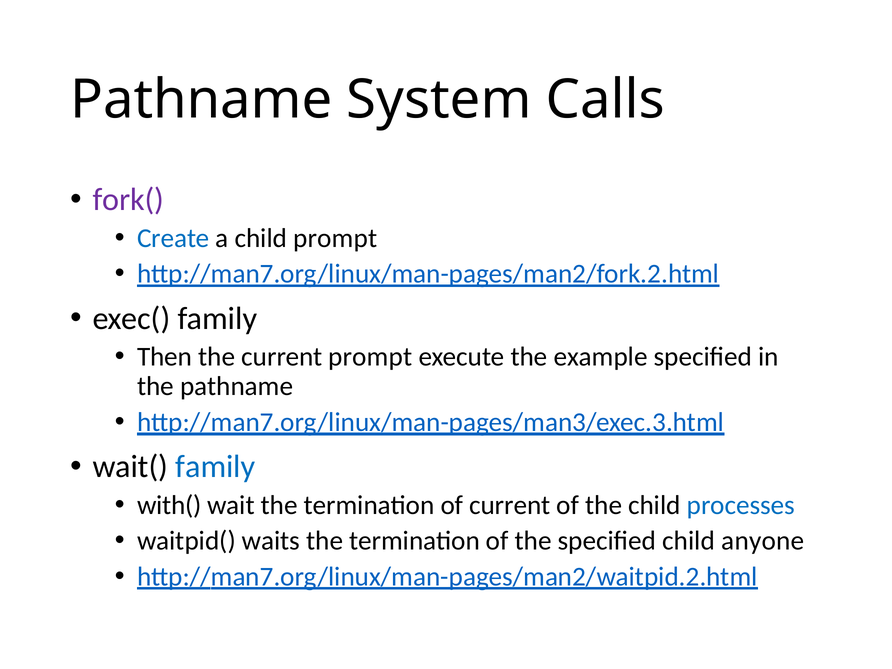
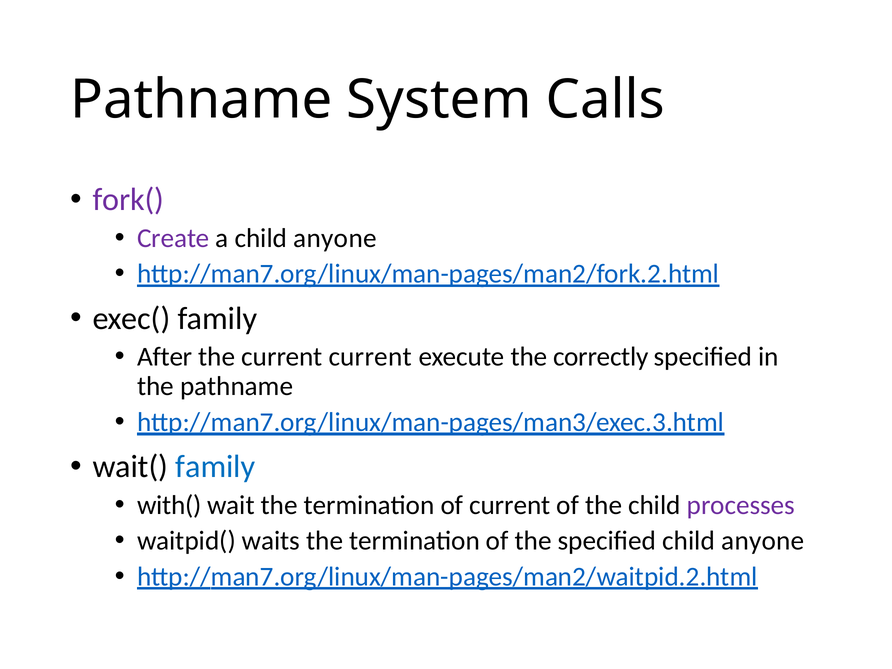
Create colour: blue -> purple (173, 238)
a child prompt: prompt -> anyone (335, 238)
Then: Then -> After (165, 357)
current prompt: prompt -> current (370, 357)
example: example -> correctly (601, 357)
processes colour: blue -> purple (741, 505)
